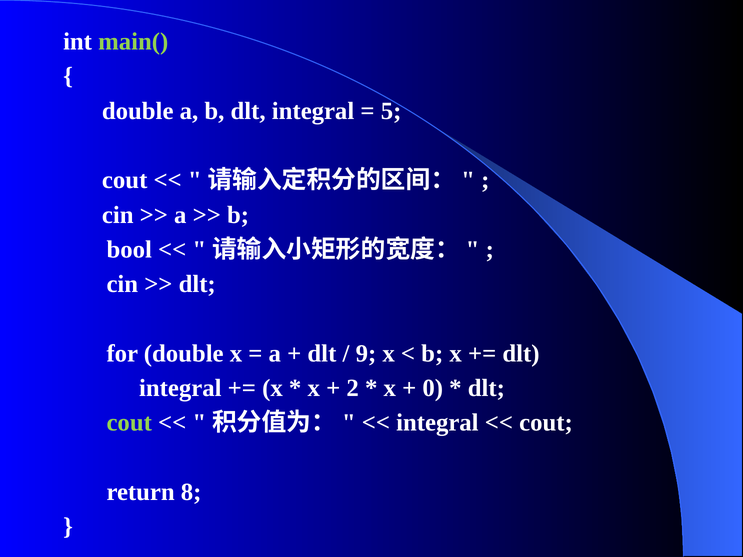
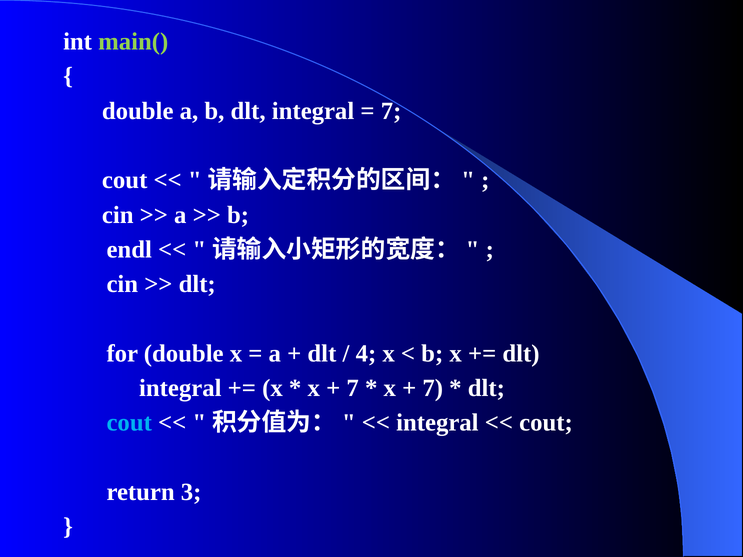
5: 5 -> 7 (391, 111)
bool: bool -> endl (129, 250)
9: 9 -> 4 (366, 354)
2: 2 -> 7 (353, 388)
0: 0 -> 7 (433, 388)
cout colour: light green -> light blue (129, 423)
8: 8 -> 3 (191, 492)
